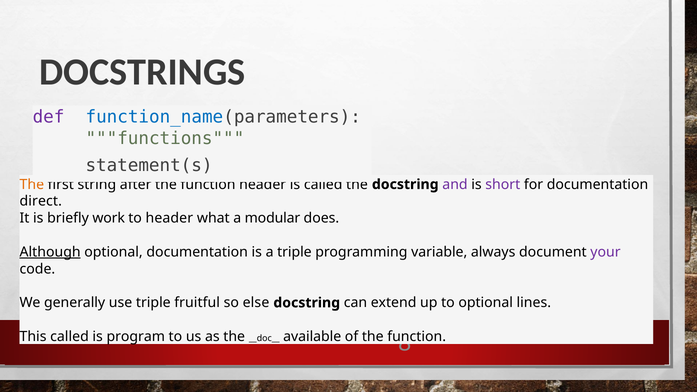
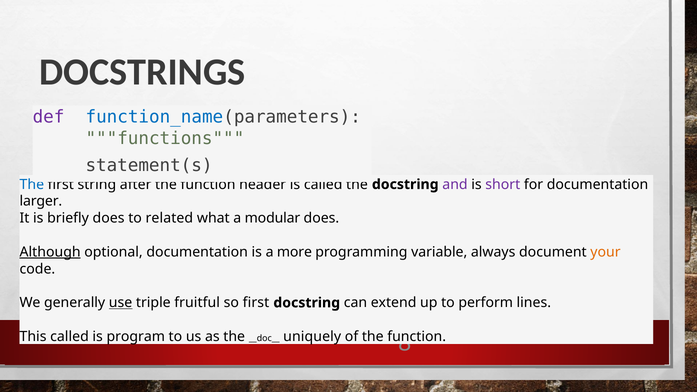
The colour: orange -> blue (32, 184)
direct: direct -> larger (41, 201)
briefly work: work -> does (109, 218)
to header: header -> related (169, 218)
a triple: triple -> more (294, 252)
your colour: purple -> orange (605, 252)
use underline: none -> present (121, 303)
so else: else -> first (256, 303)
to optional: optional -> perform (486, 303)
available: available -> uniquely (312, 337)
